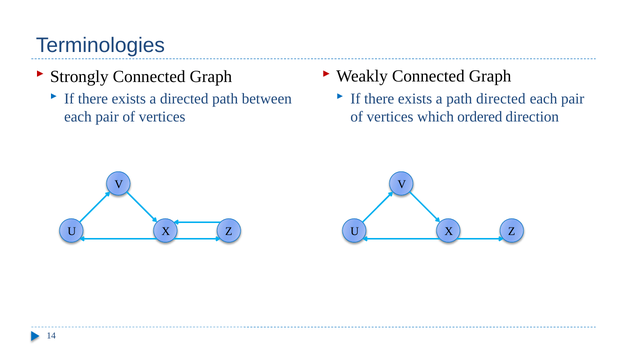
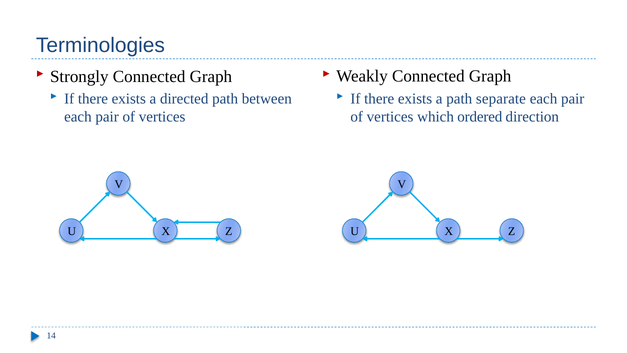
path directed: directed -> separate (501, 99)
